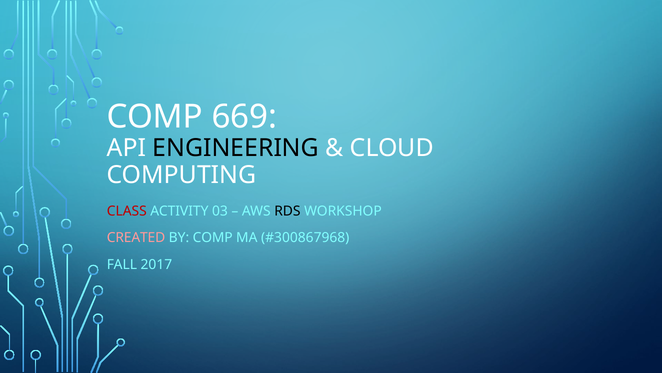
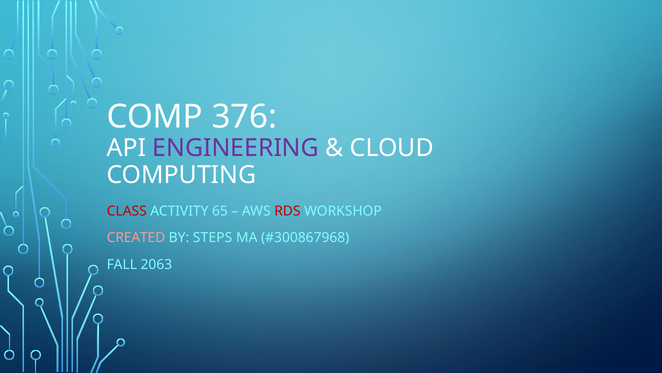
669: 669 -> 376 (244, 116)
ENGINEERING colour: black -> purple (236, 148)
03: 03 -> 65 (220, 211)
RDS colour: black -> red (287, 211)
BY COMP: COMP -> STEPS (213, 237)
2017: 2017 -> 2063 (156, 264)
